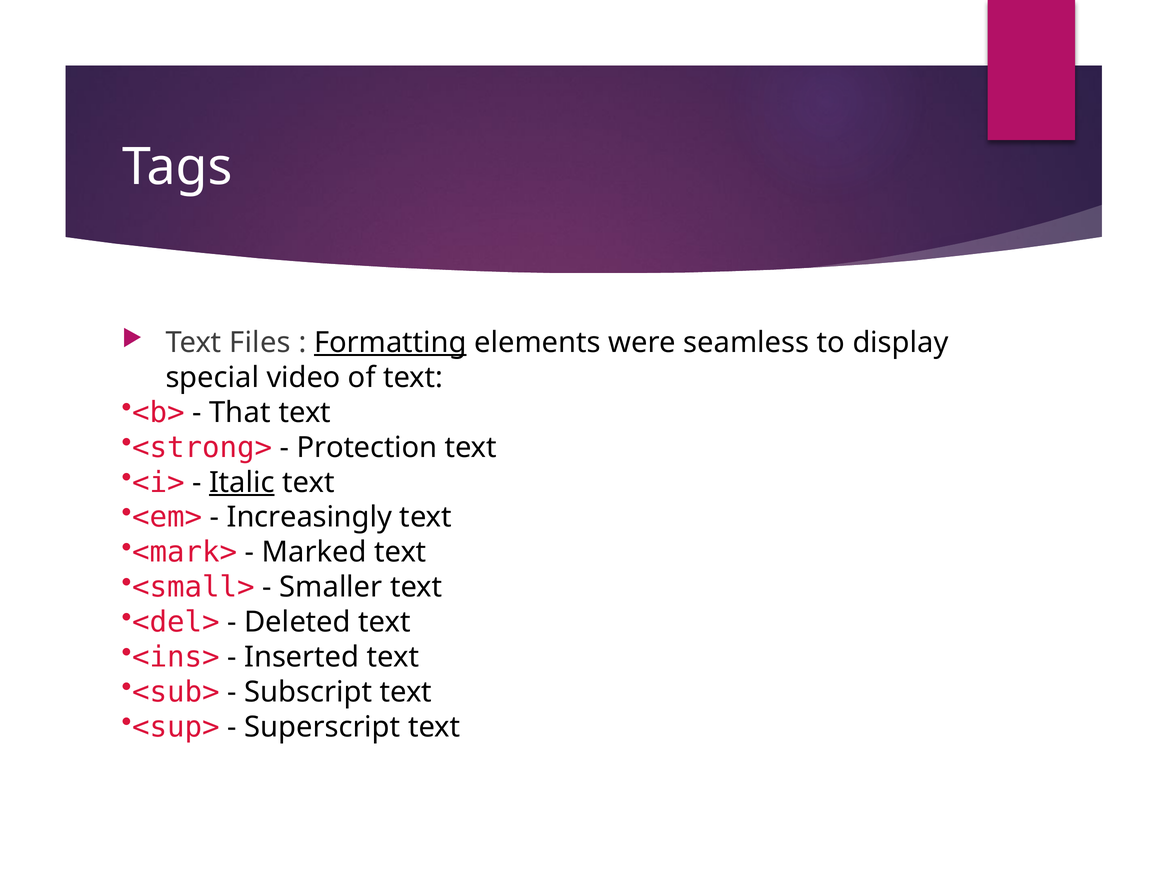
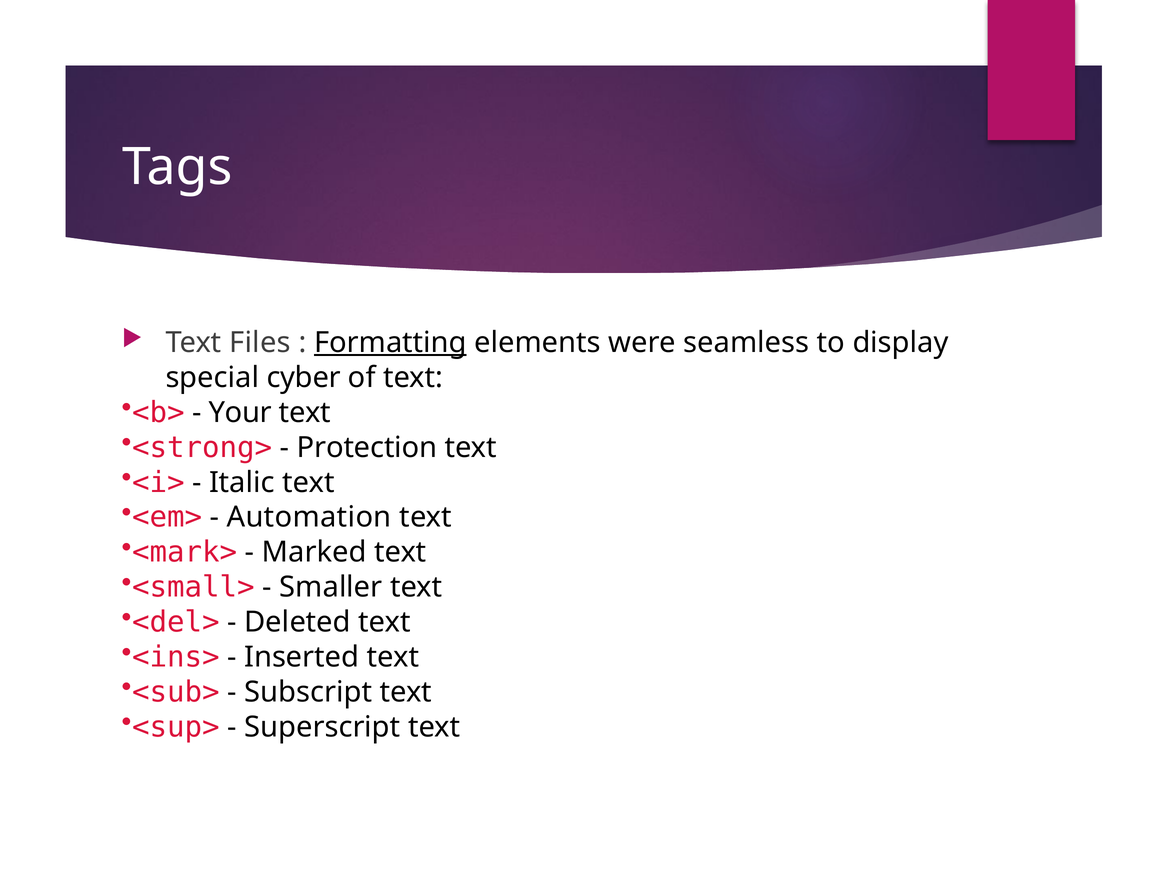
video: video -> cyber (304, 378)
That: That -> Your (240, 413)
Italic underline: present -> none (242, 483)
Increasingly: Increasingly -> Automation (309, 518)
